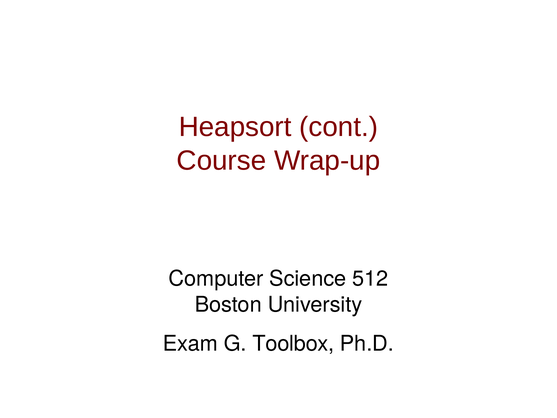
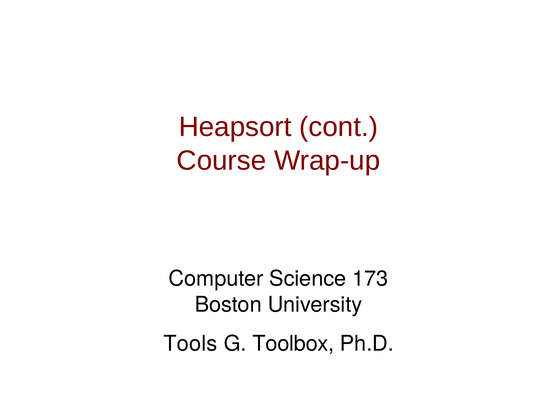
512: 512 -> 173 (370, 279)
Exam: Exam -> Tools (190, 344)
